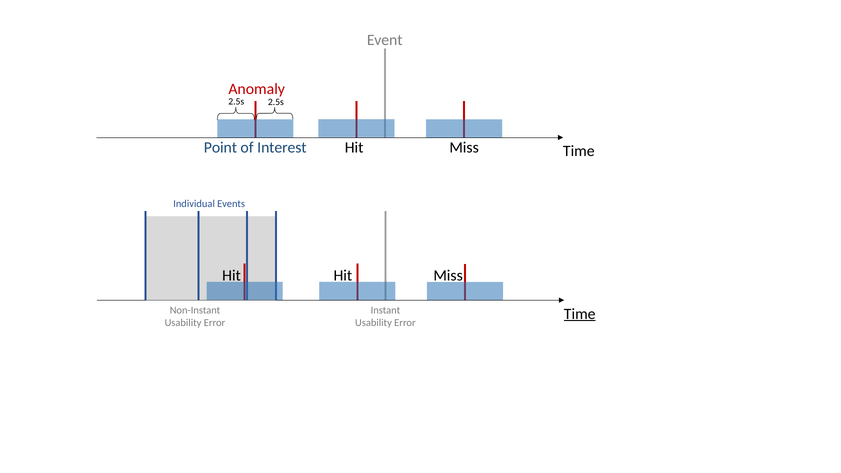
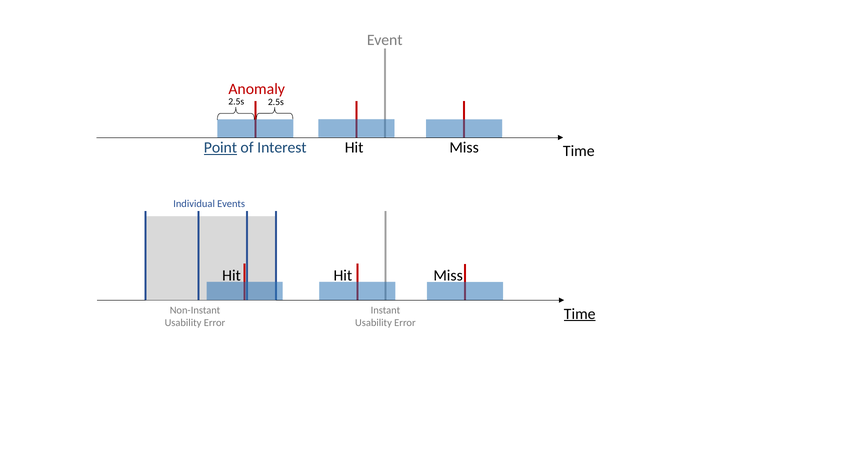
Point underline: none -> present (220, 148)
